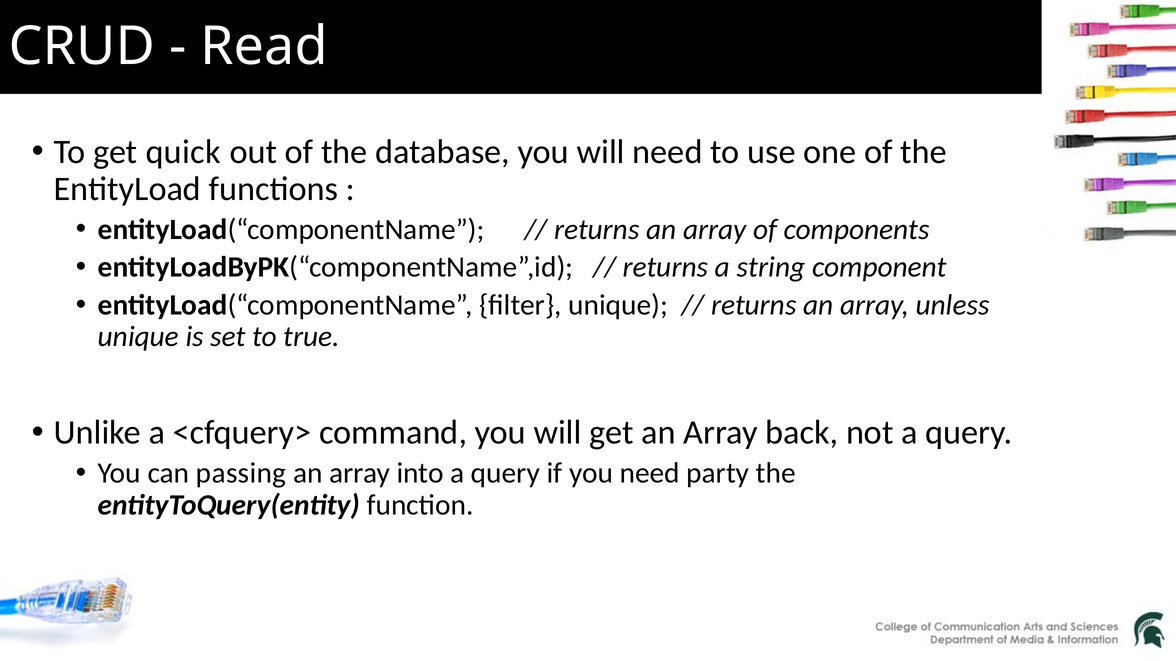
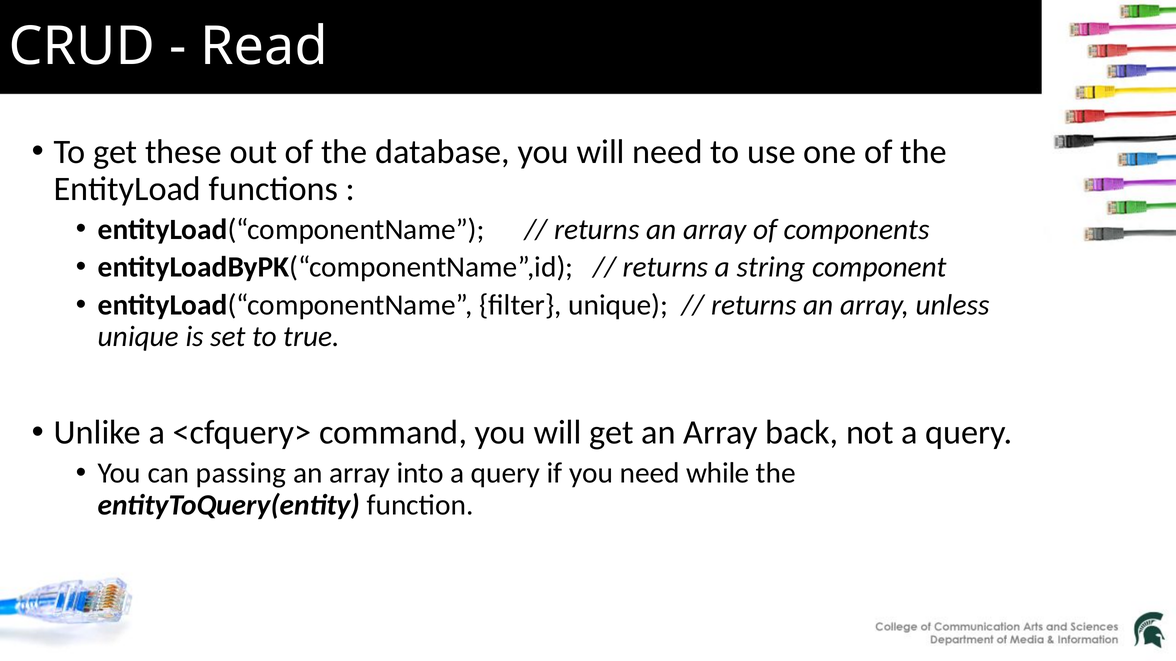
quick: quick -> these (183, 152)
party: party -> while (718, 473)
